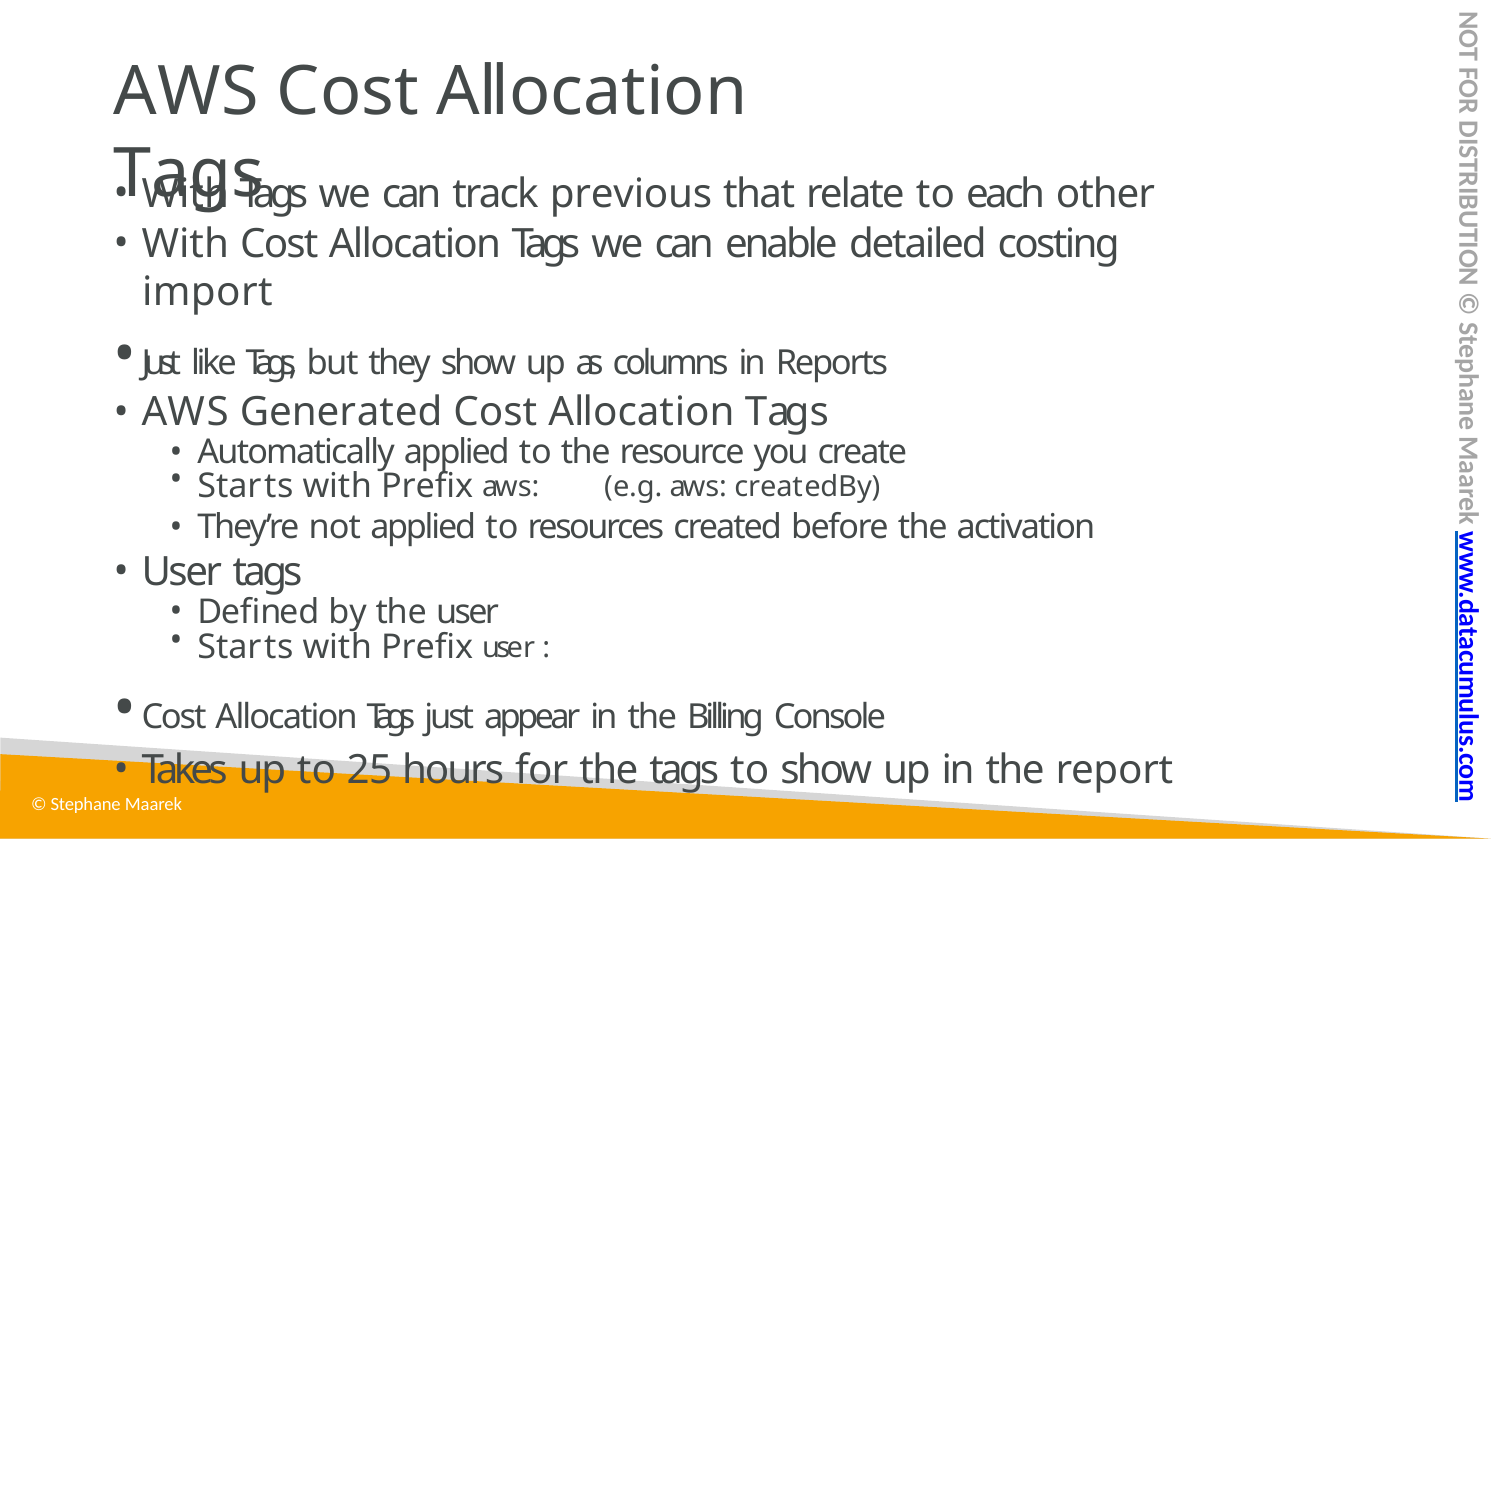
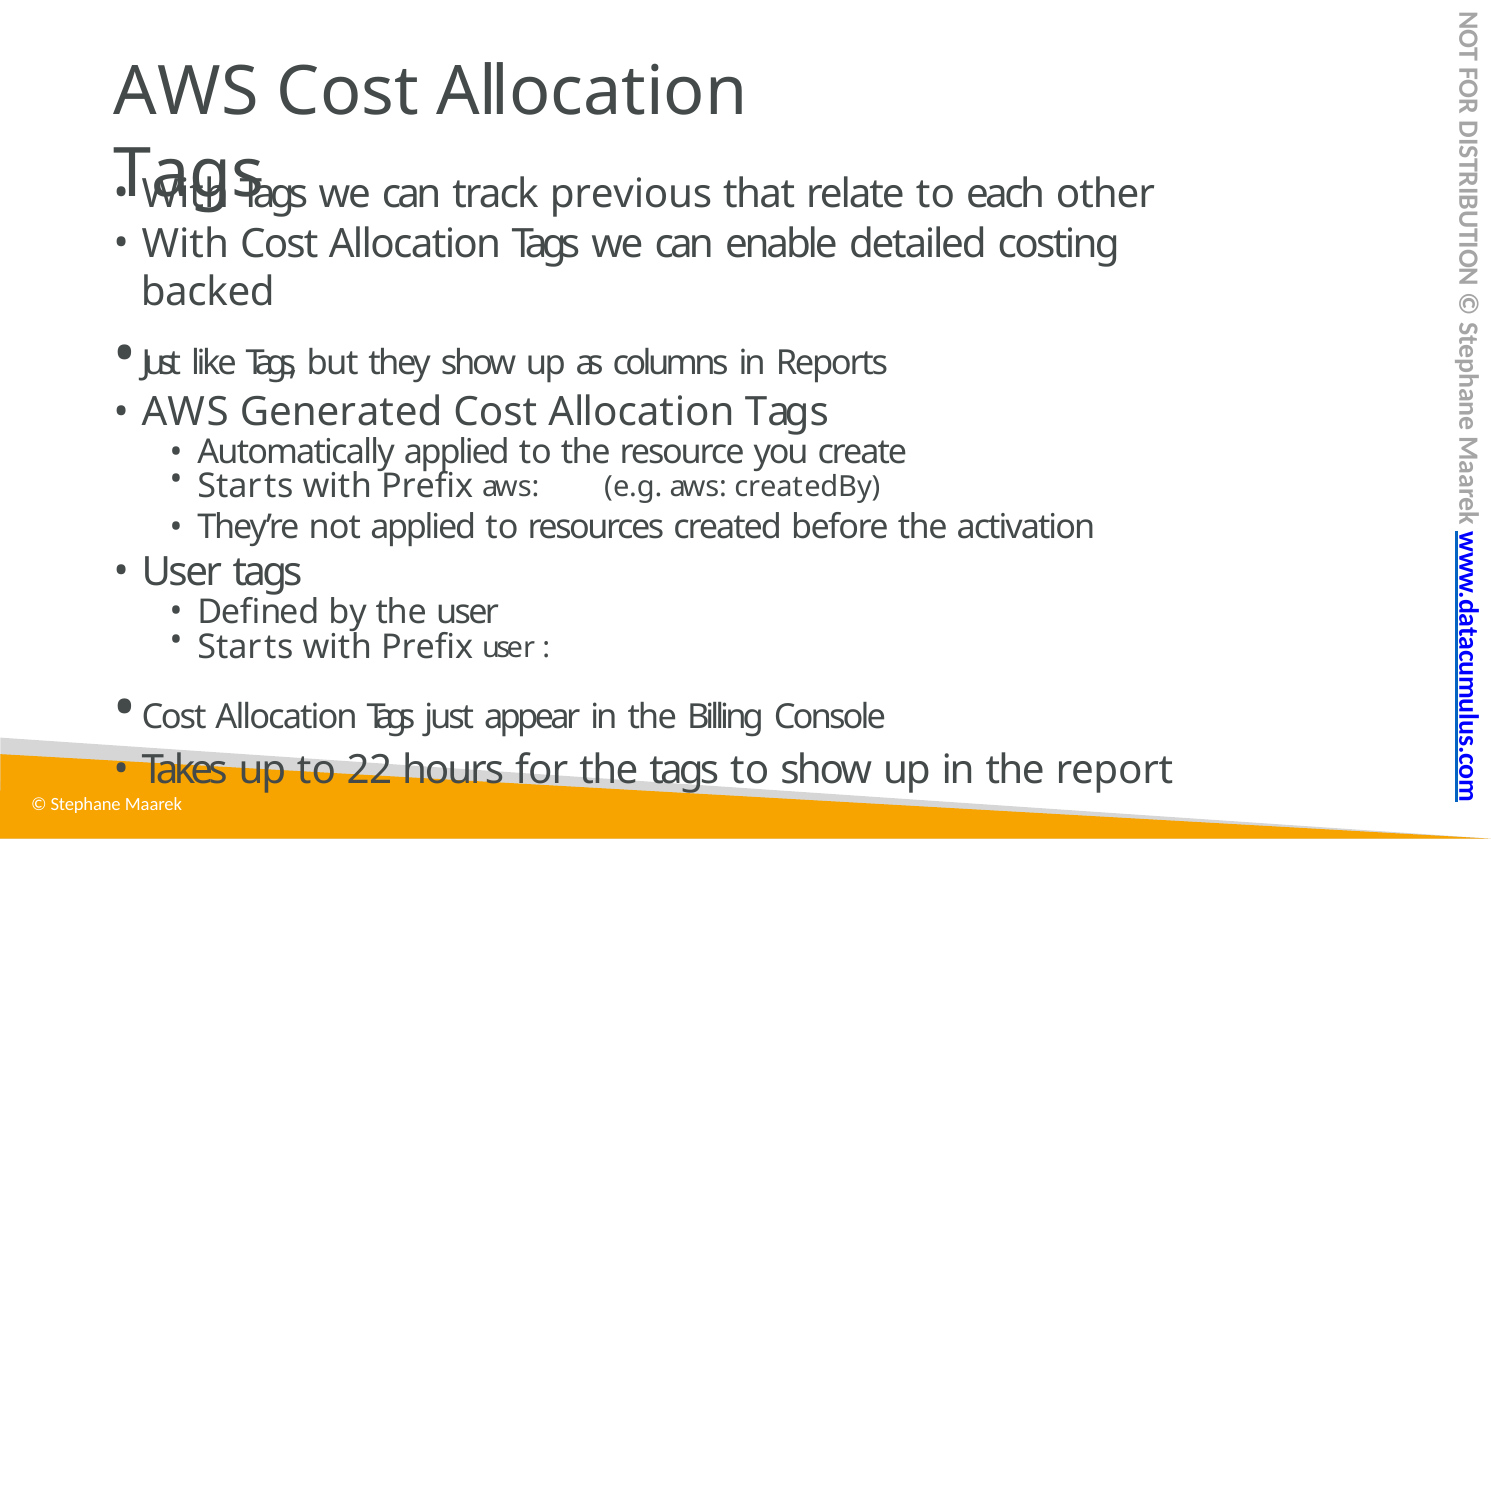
import: import -> backed (208, 292)
25: 25 -> 22 (369, 770)
